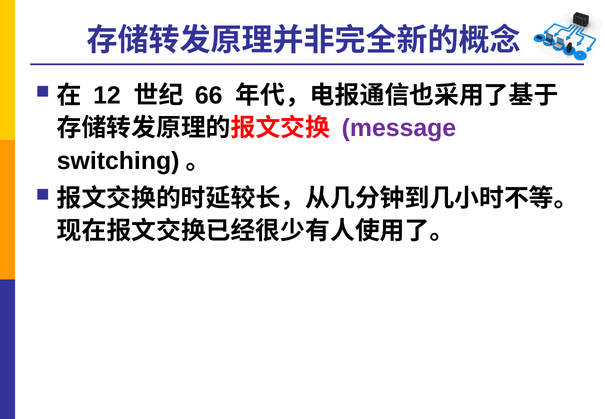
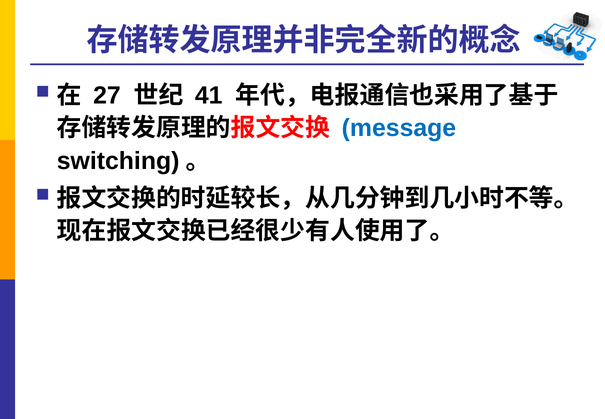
12: 12 -> 27 (107, 95)
66: 66 -> 41 (209, 95)
message colour: purple -> blue (399, 128)
